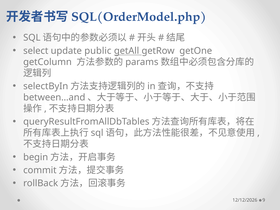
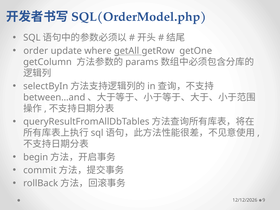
select: select -> order (36, 51)
public: public -> where (98, 51)
